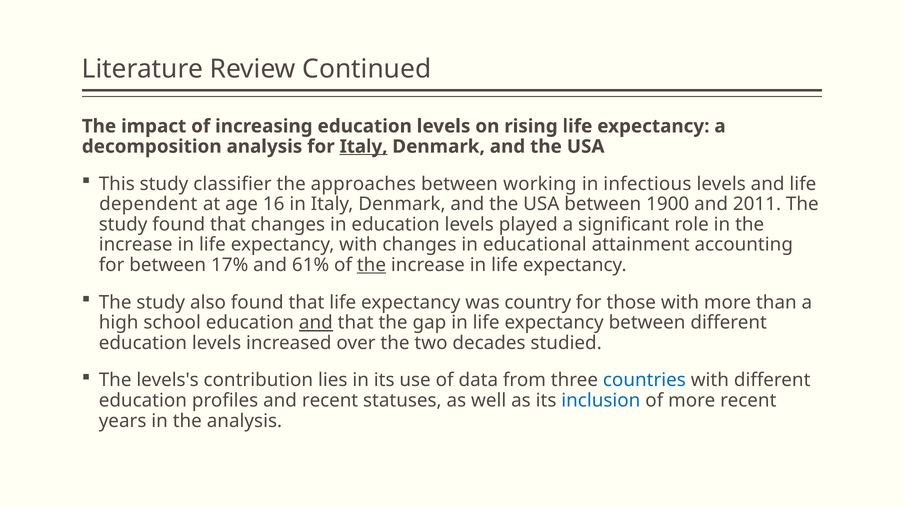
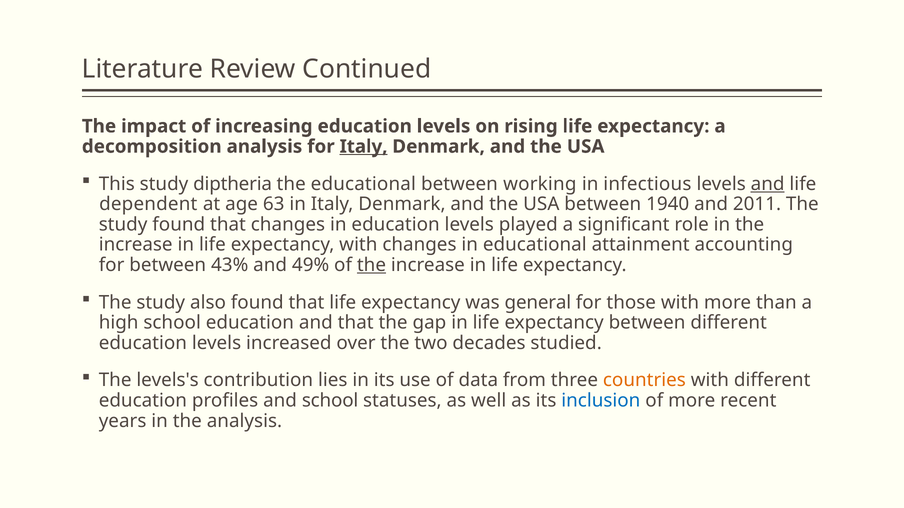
classifier: classifier -> diptheria (233, 184)
the approaches: approaches -> educational (363, 184)
and underline: none -> present (768, 184)
16: 16 -> 63 (274, 204)
1900: 1900 -> 1940 (668, 204)
17%: 17% -> 43% (230, 265)
61%: 61% -> 49% (311, 265)
country: country -> general (538, 303)
and underline: present -> none (316, 323)
countries colour: blue -> orange (644, 381)
and recent: recent -> school (330, 401)
